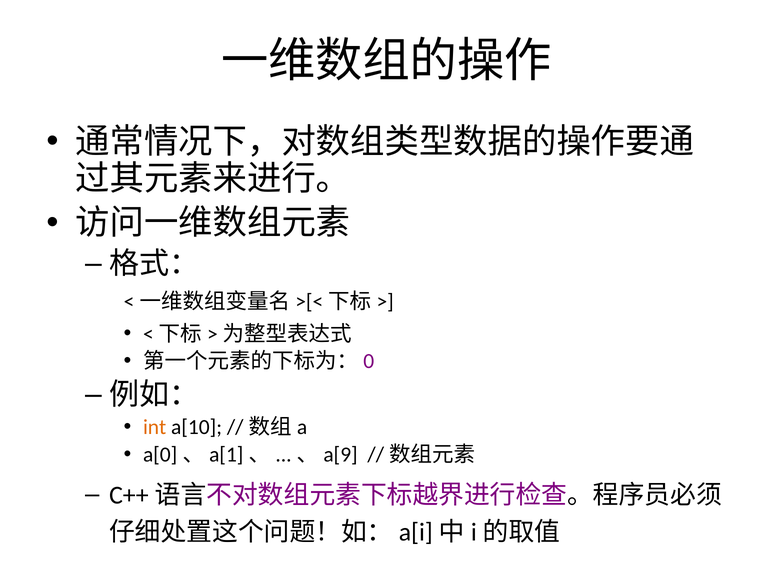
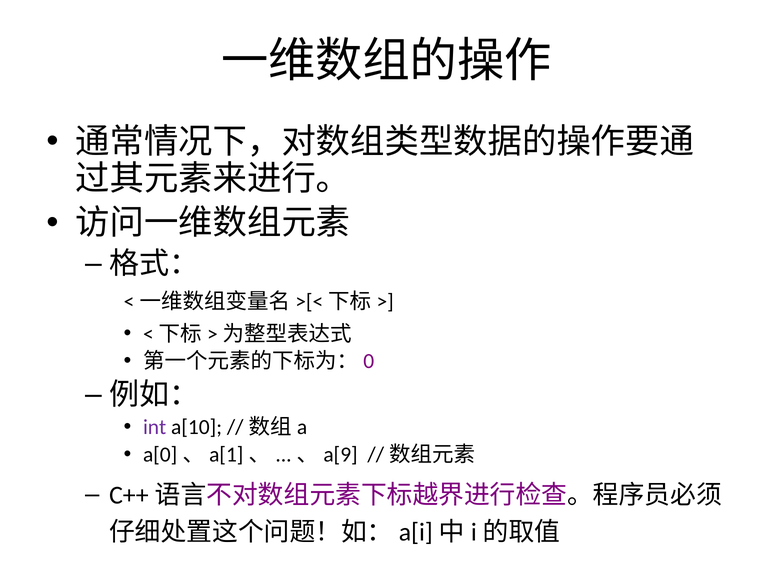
int colour: orange -> purple (155, 427)
